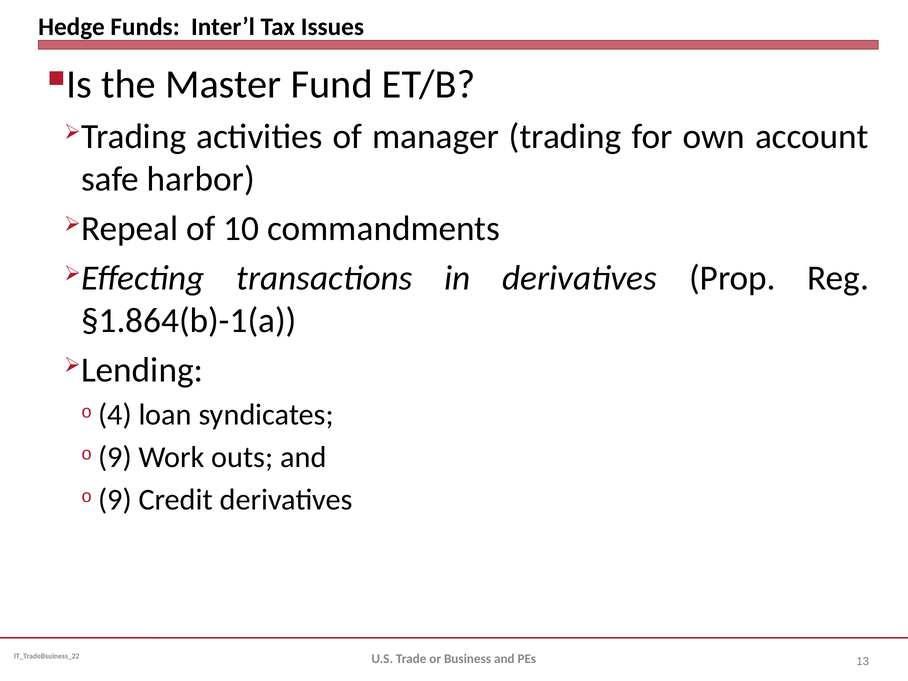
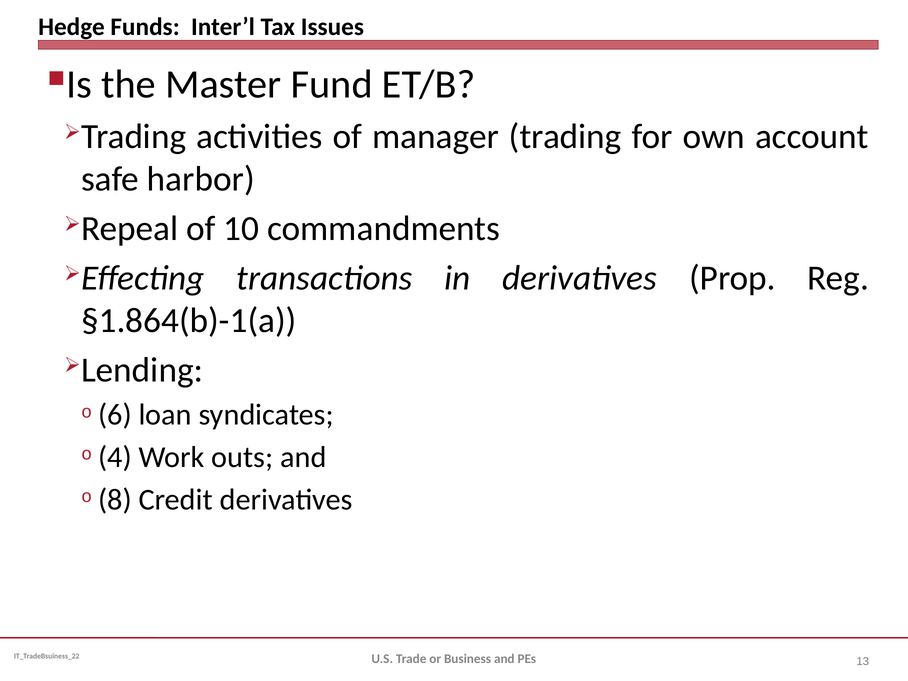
4: 4 -> 6 (115, 415)
9: 9 -> 4 (115, 457)
9: 9 -> 8 (115, 500)
